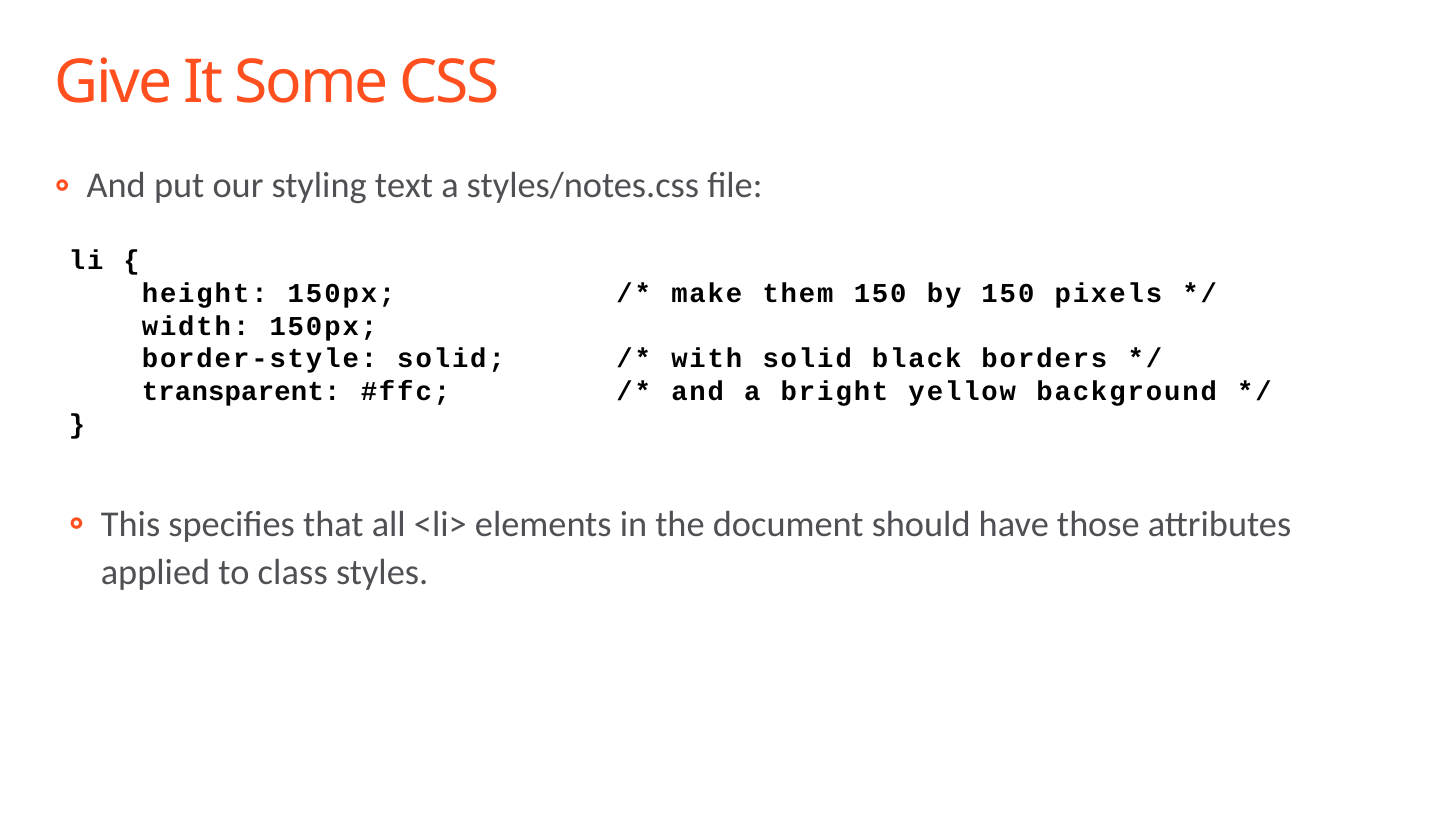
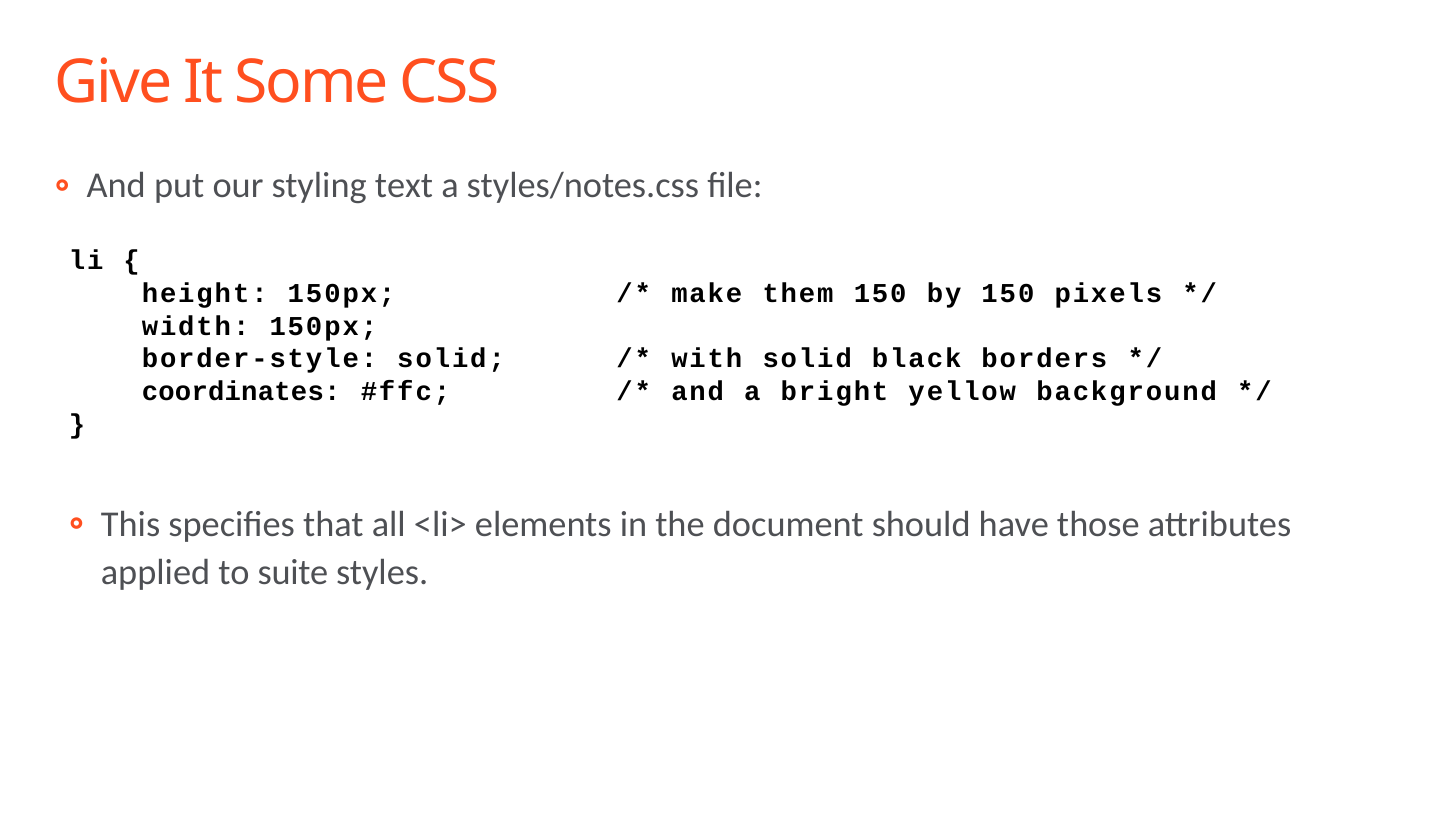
transparent: transparent -> coordinates (241, 392)
class: class -> suite (293, 572)
